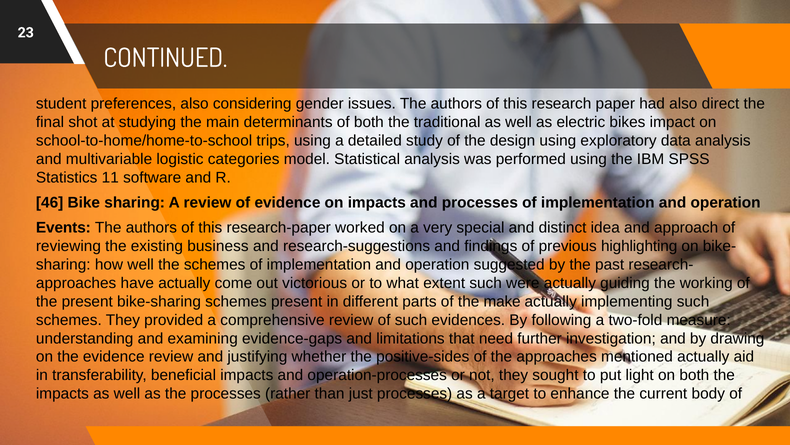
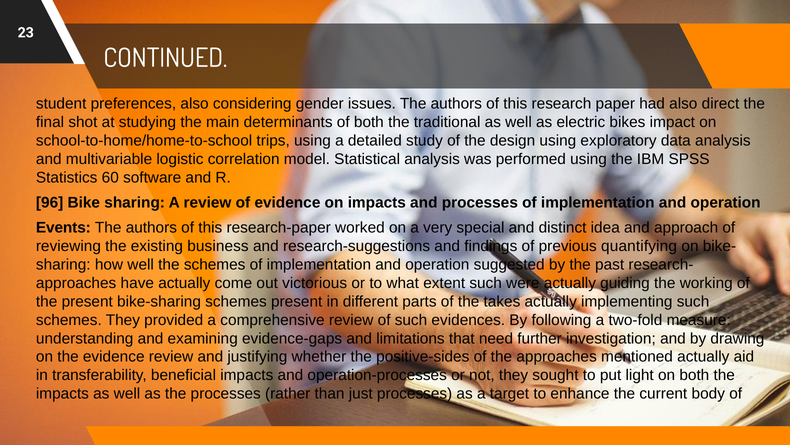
categories: categories -> correlation (244, 159)
11: 11 -> 60 (110, 177)
46: 46 -> 96 (50, 202)
highlighting: highlighting -> quantifying (639, 246)
make: make -> takes (502, 301)
